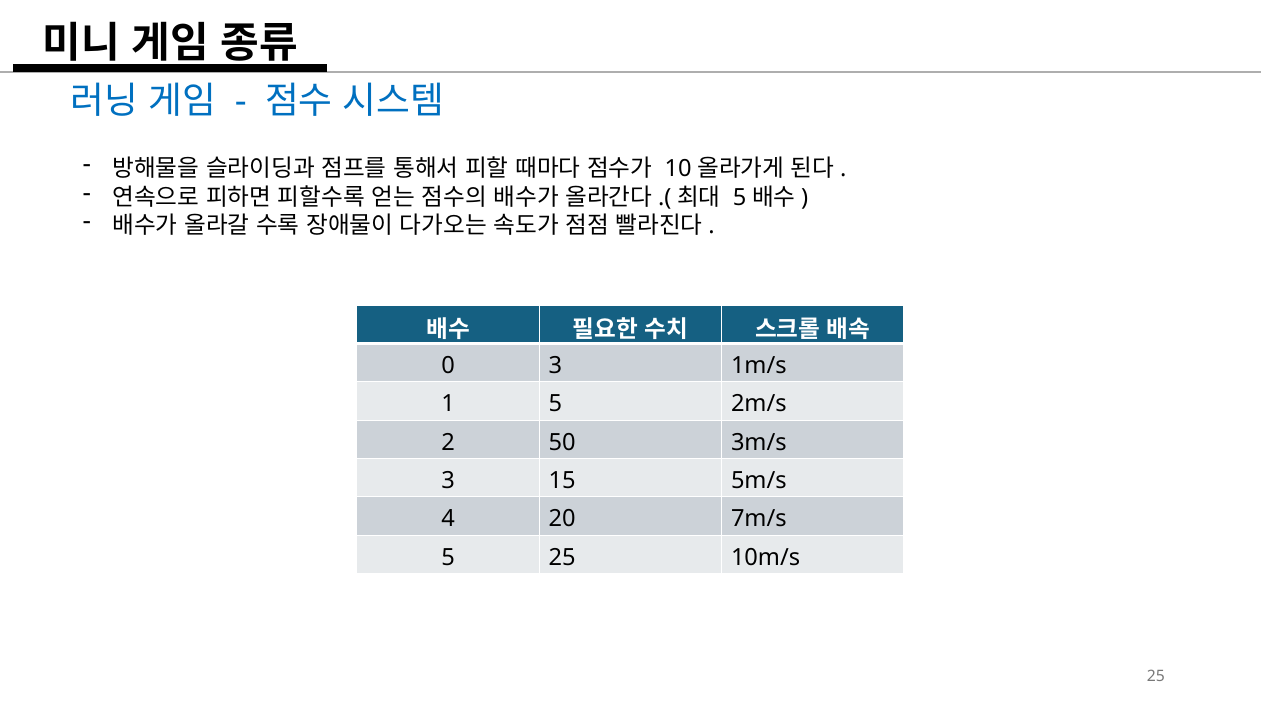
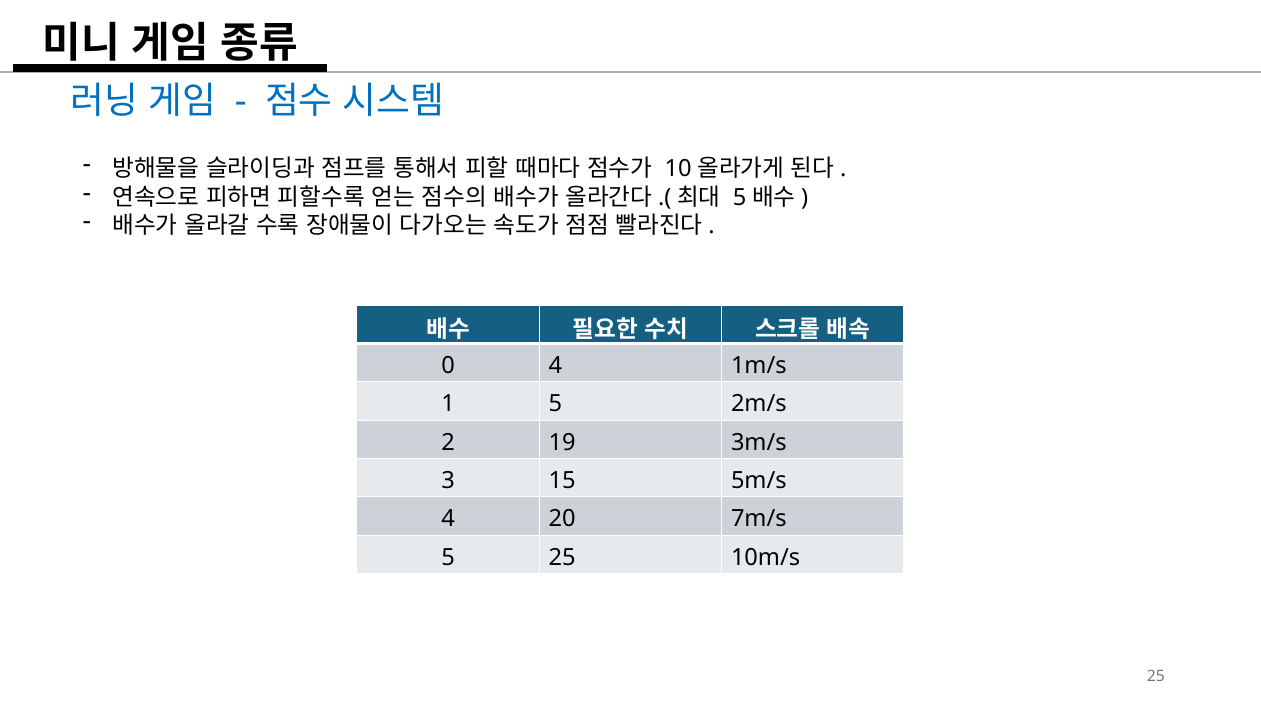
0 3: 3 -> 4 (555, 366)
50: 50 -> 19 (562, 443)
